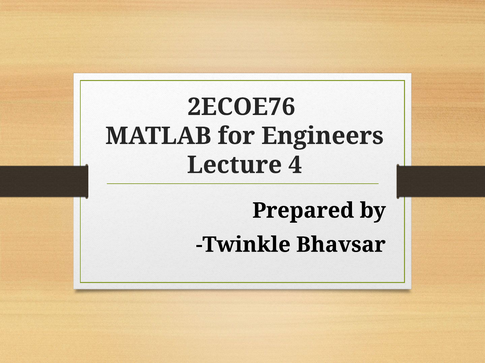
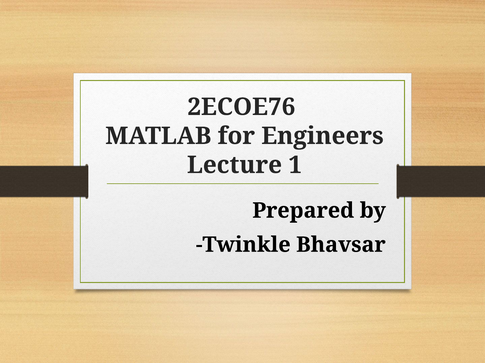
4: 4 -> 1 (295, 165)
